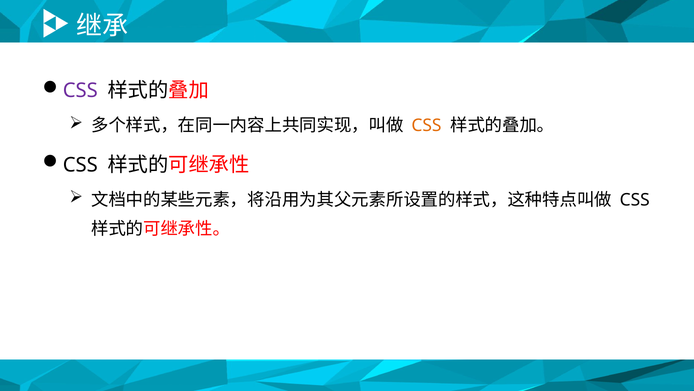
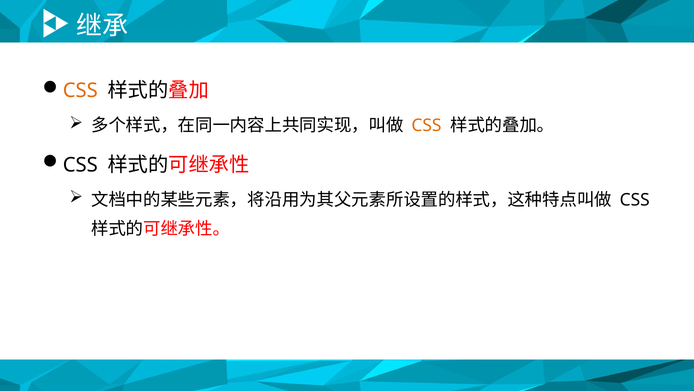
CSS colour: purple -> orange (80, 91)
